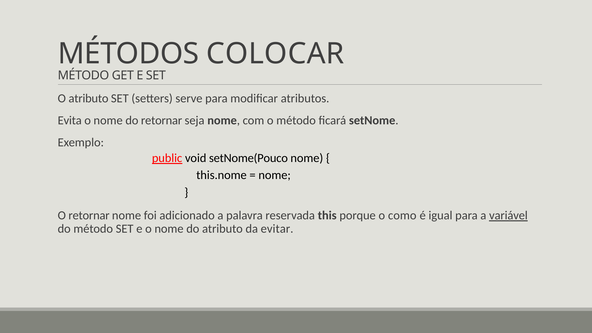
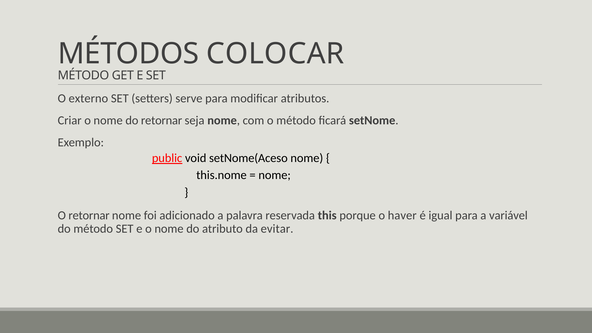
O atributo: atributo -> externo (88, 98)
Evita: Evita -> Criar (70, 120)
setNome(Pouco: setNome(Pouco -> setNome(Aceso (248, 158)
como: como -> haver (402, 215)
variável underline: present -> none (508, 215)
